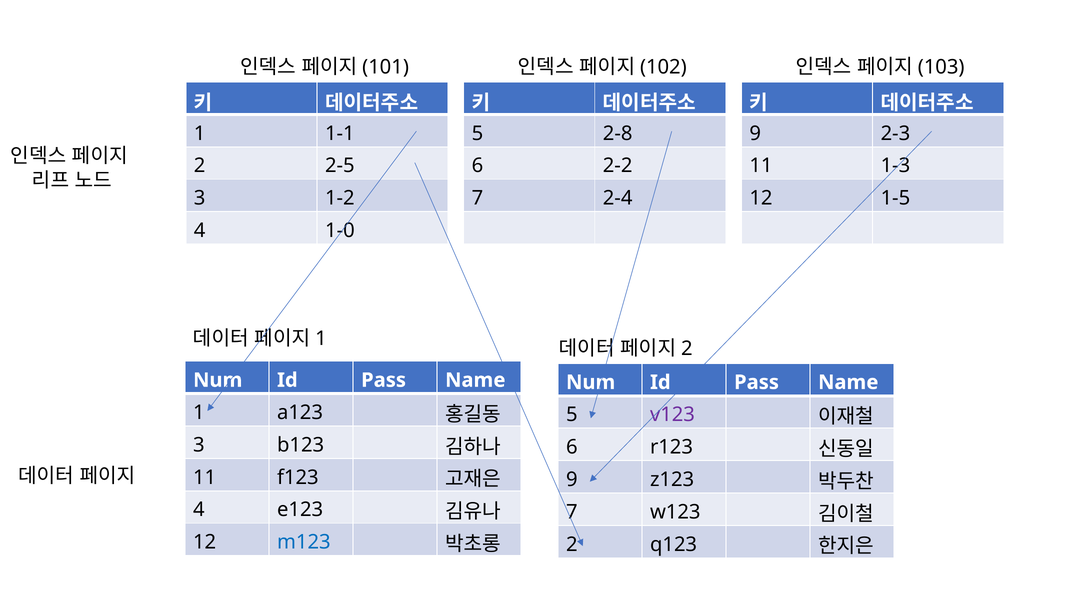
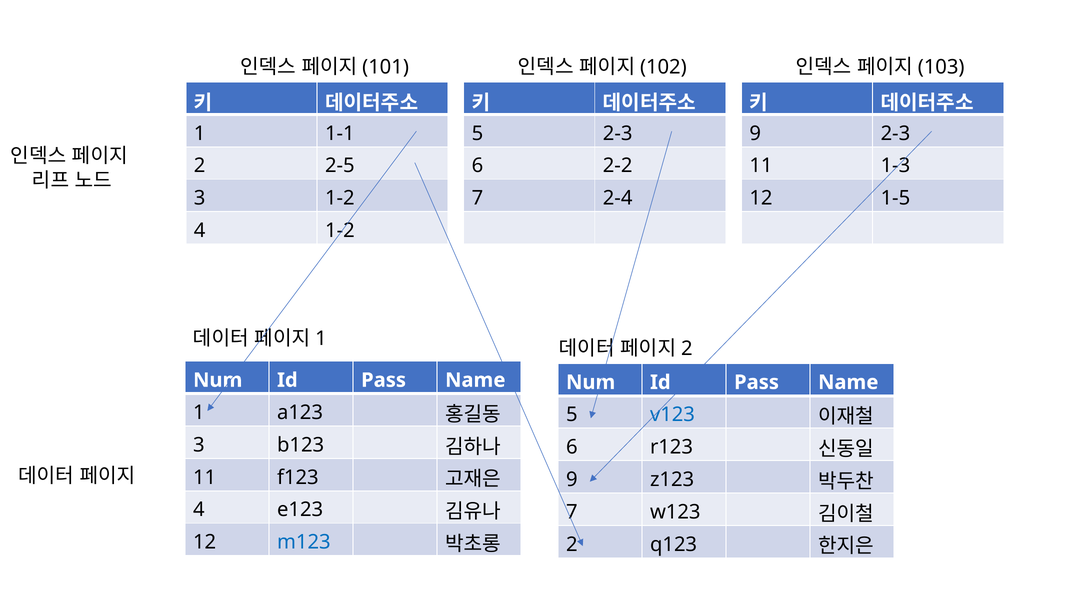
5 2-8: 2-8 -> 2-3 (618, 133)
4 1-0: 1-0 -> 1-2 (340, 231)
v123 colour: purple -> blue (672, 415)
